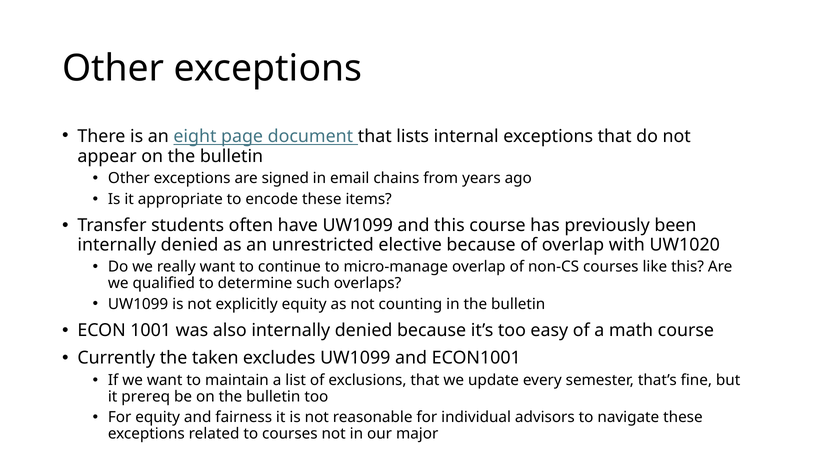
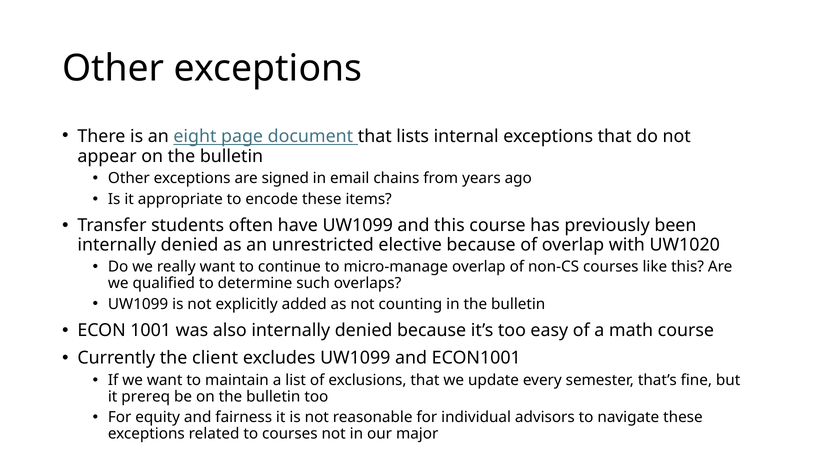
explicitly equity: equity -> added (304, 304)
taken: taken -> client (215, 358)
